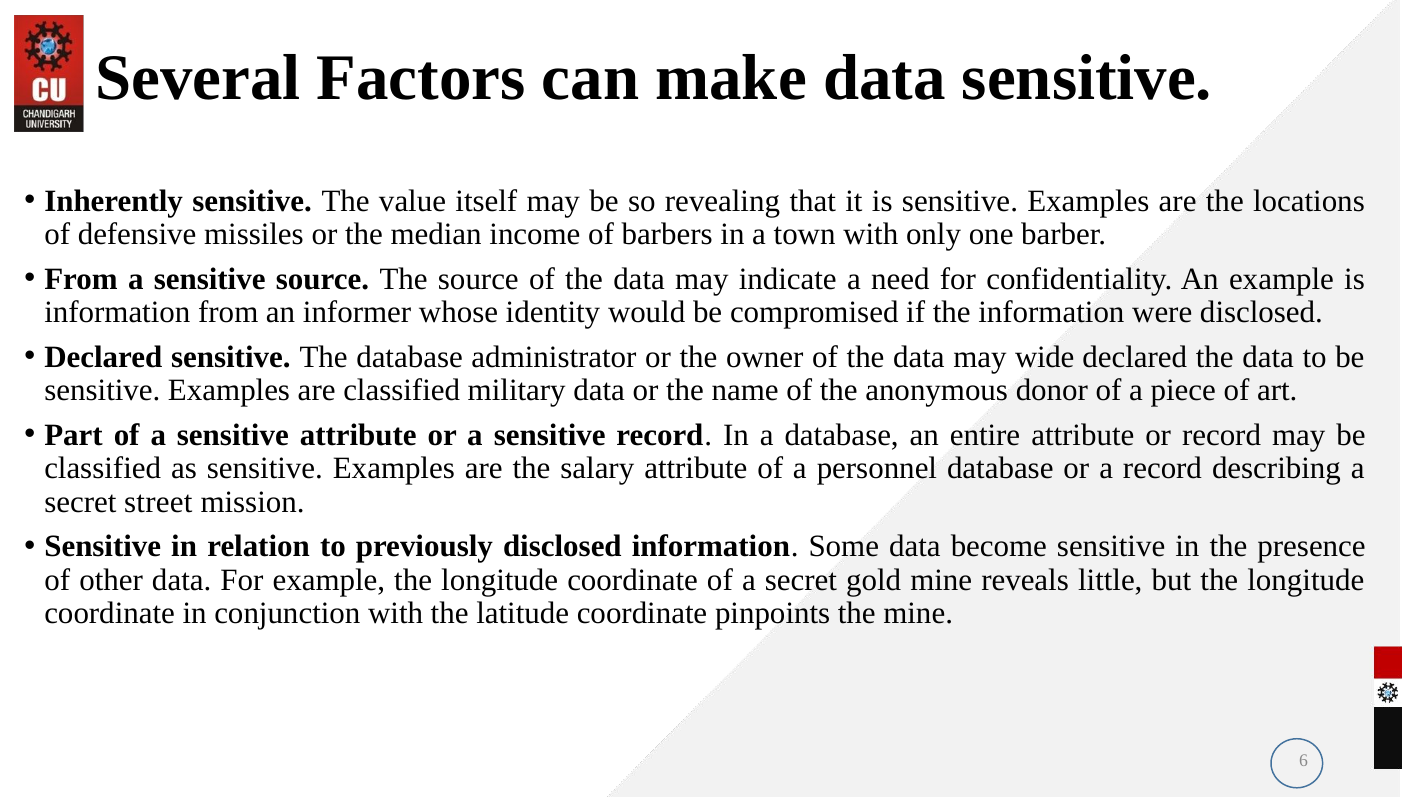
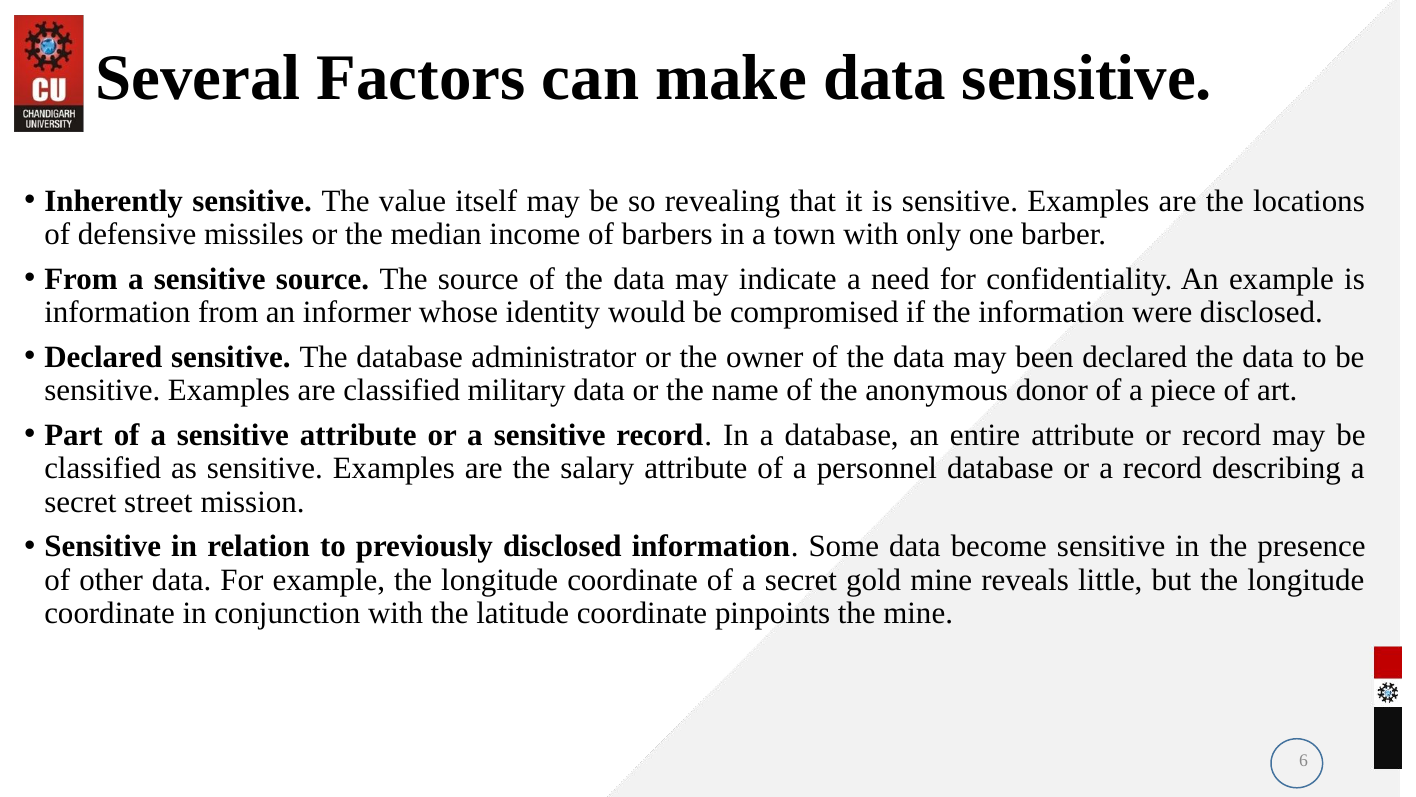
wide: wide -> been (1045, 357)
